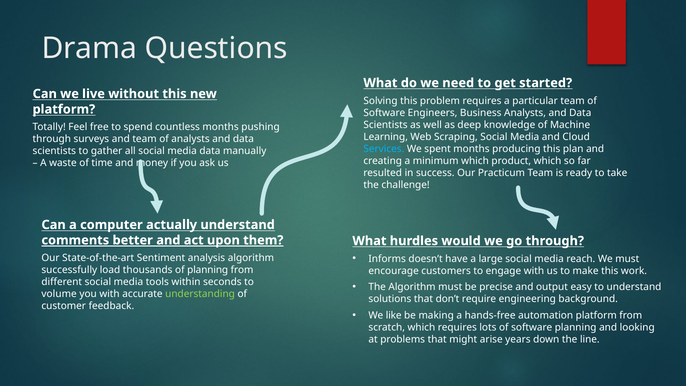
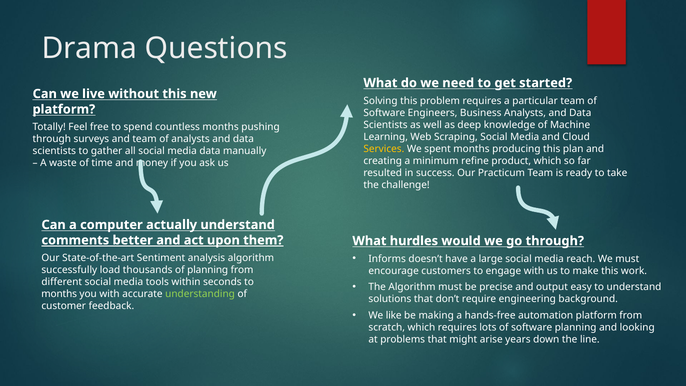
Services colour: light blue -> yellow (384, 149)
minimum which: which -> refine (475, 161)
volume: volume -> months (59, 294)
